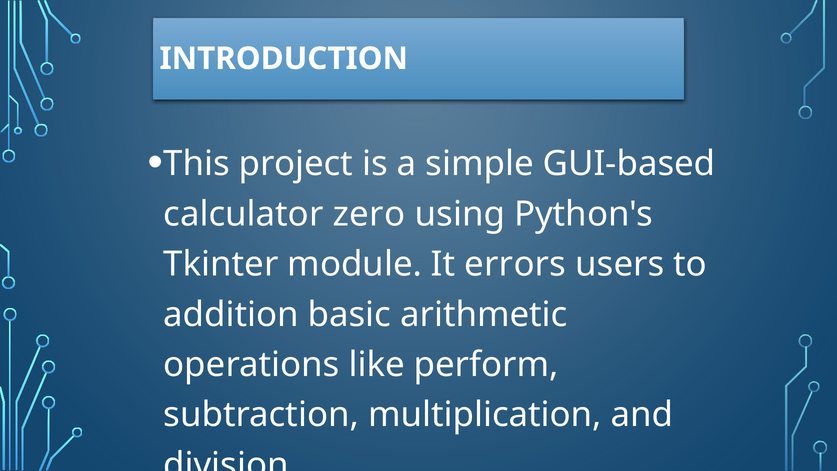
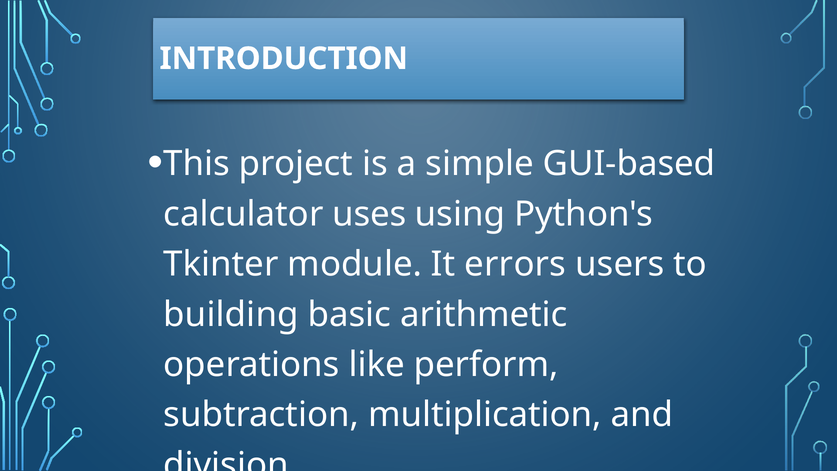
zero: zero -> uses (369, 214)
addition: addition -> building (231, 314)
